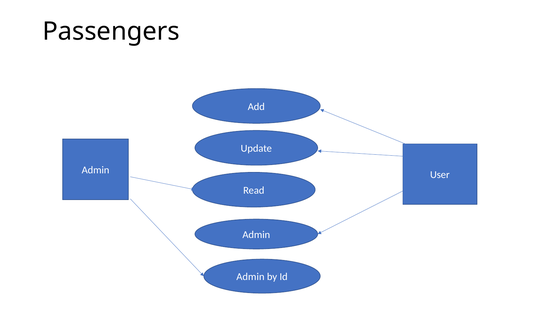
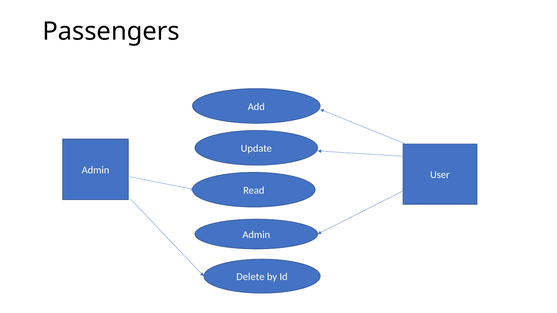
Admin: Admin -> Delete (250, 277)
